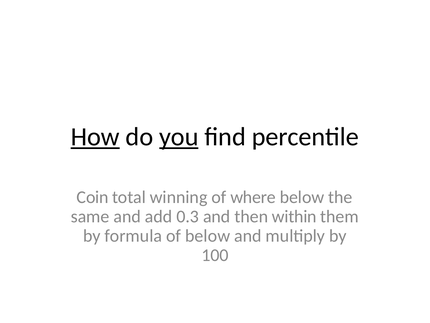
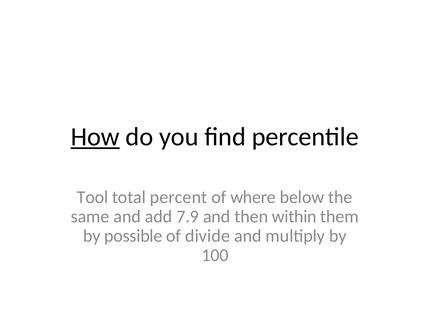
you underline: present -> none (179, 137)
Coin: Coin -> Tool (93, 197)
winning: winning -> percent (179, 197)
0.3: 0.3 -> 7.9 (188, 216)
formula: formula -> possible (133, 236)
of below: below -> divide (208, 236)
